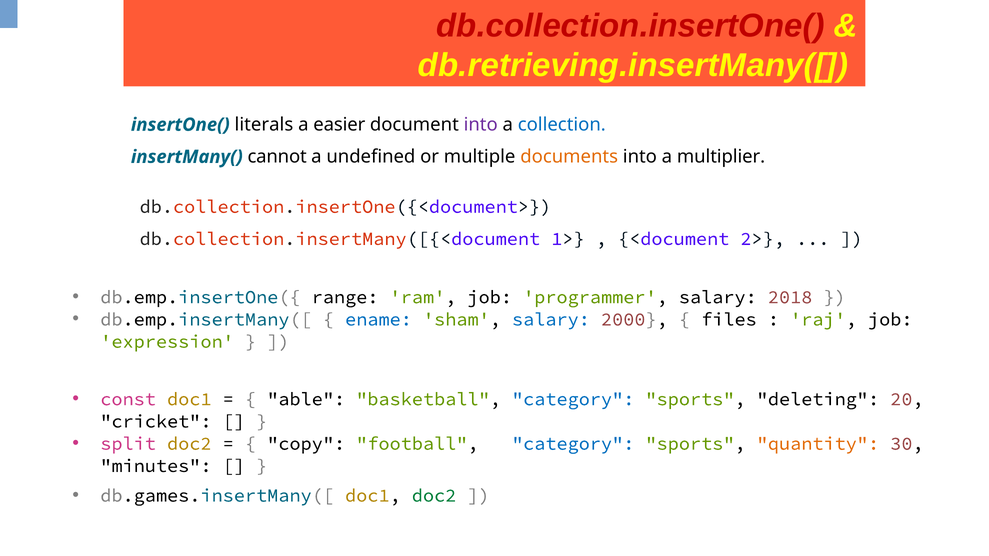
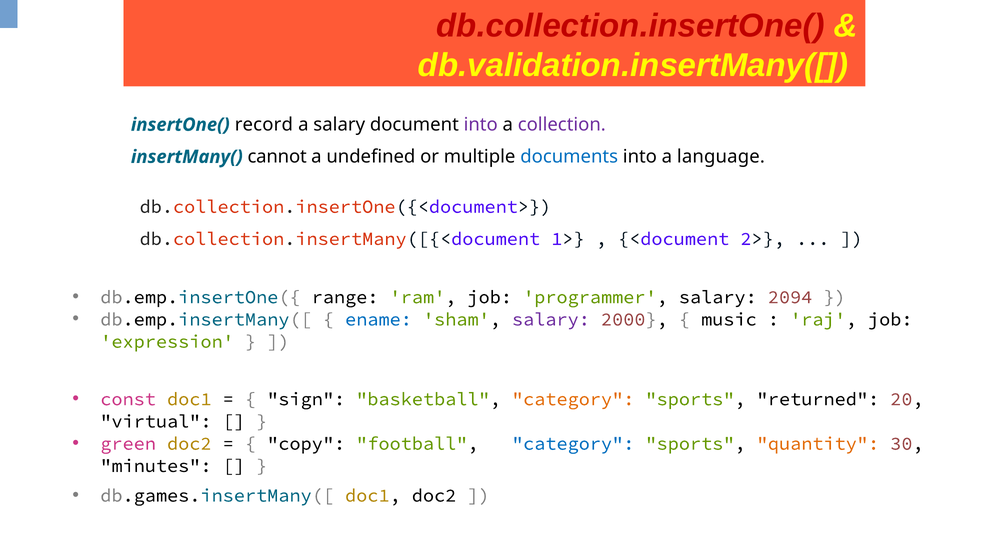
db.retrieving.insertMany([: db.retrieving.insertMany([ -> db.validation.insertMany([ (633, 65)
literals: literals -> record (264, 125)
a easier: easier -> salary (339, 125)
collection colour: blue -> purple (562, 125)
documents colour: orange -> blue (569, 157)
multiplier: multiplier -> language (721, 157)
2018: 2018 -> 2094 (790, 297)
salary colour: blue -> purple (551, 320)
files: files -> music (729, 320)
able: able -> sign (306, 399)
category colour: blue -> orange (573, 399)
deleting: deleting -> returned (818, 399)
cricket: cricket -> virtual (156, 422)
split: split -> green (128, 444)
doc2 colour: green -> black (434, 496)
